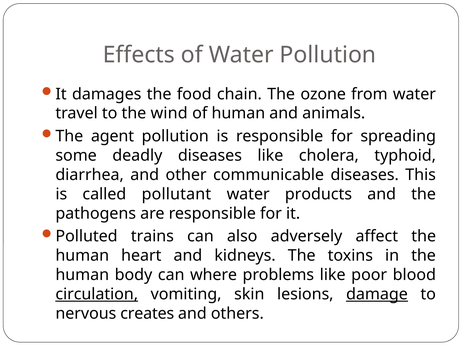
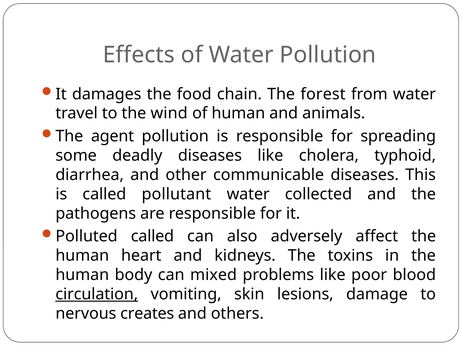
ozone: ozone -> forest (323, 94)
products: products -> collected (318, 194)
Polluted trains: trains -> called (152, 236)
where: where -> mixed (214, 274)
damage underline: present -> none (377, 294)
